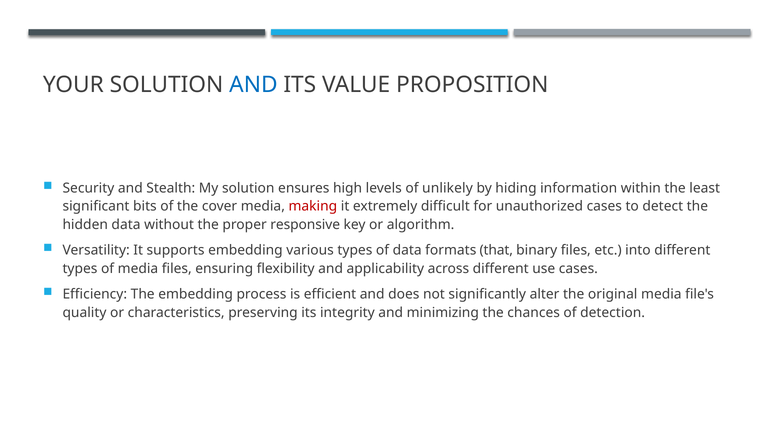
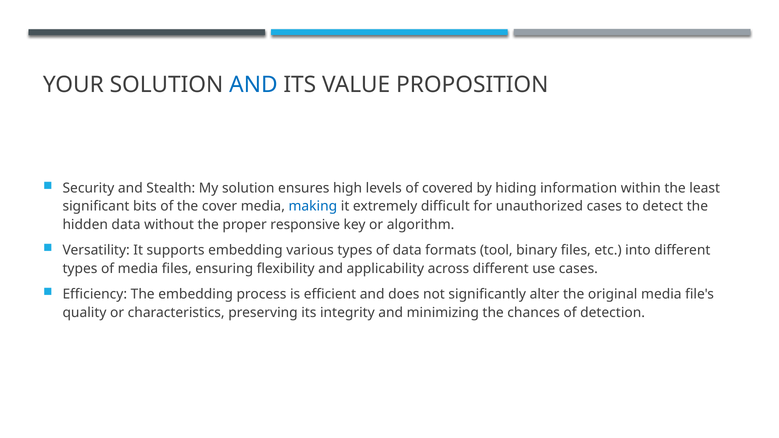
unlikely: unlikely -> covered (448, 188)
making colour: red -> blue (313, 206)
that: that -> tool (496, 250)
